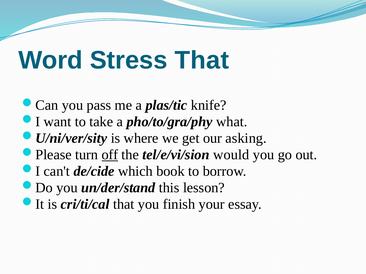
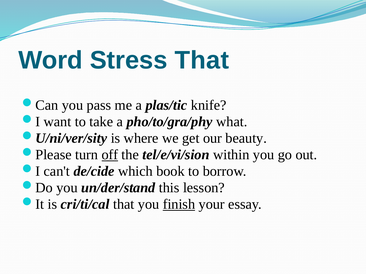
asking: asking -> beauty (246, 139)
would: would -> within (231, 155)
finish underline: none -> present (179, 205)
